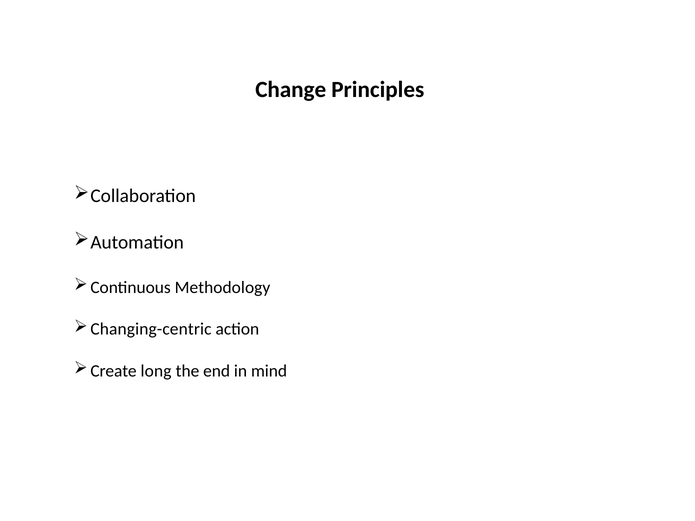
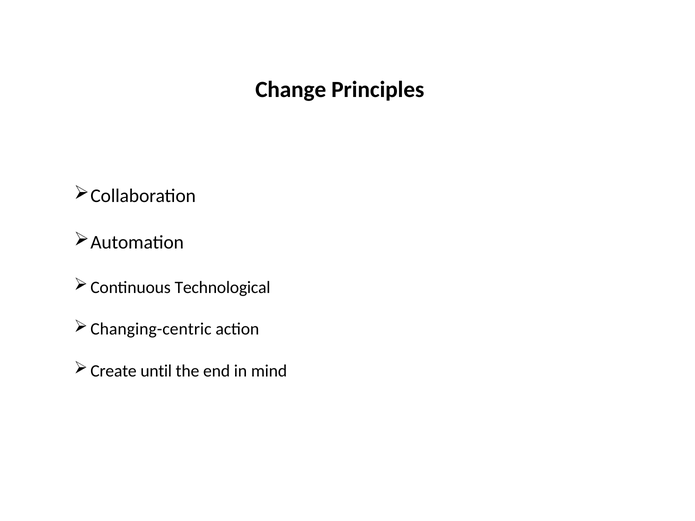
Methodology: Methodology -> Technological (223, 288)
long: long -> until (156, 371)
